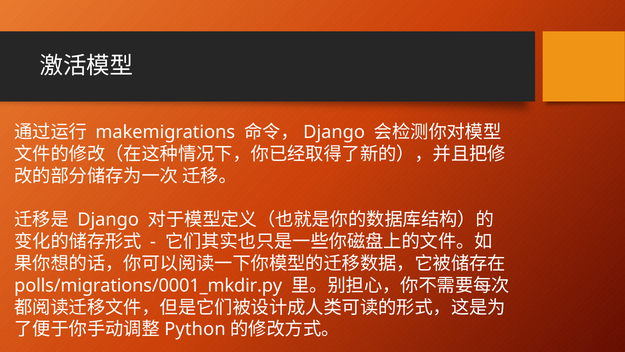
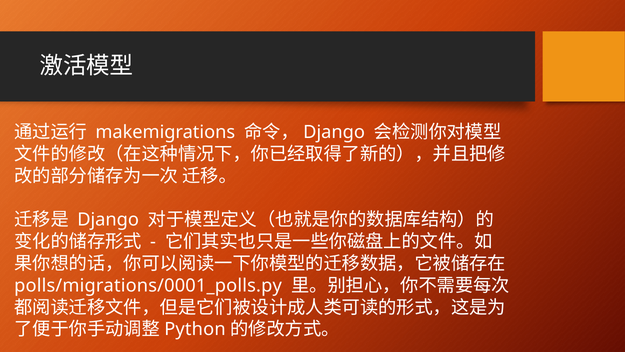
polls/migrations/0001_mkdir.py: polls/migrations/0001_mkdir.py -> polls/migrations/0001_polls.py (148, 285)
